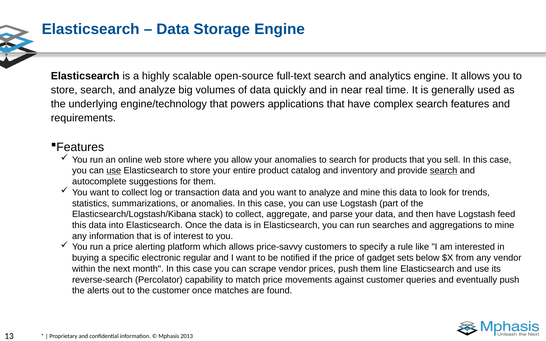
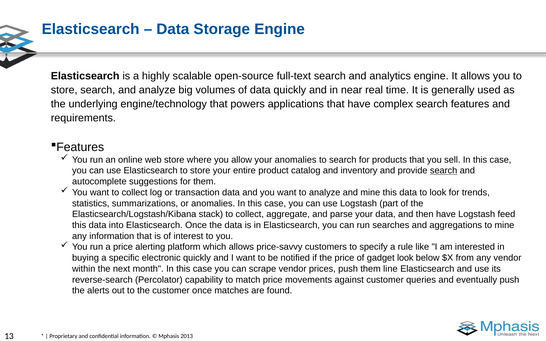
use underline: present -> none (114, 171)
electronic regular: regular -> quickly (197, 258)
gadget sets: sets -> look (405, 258)
